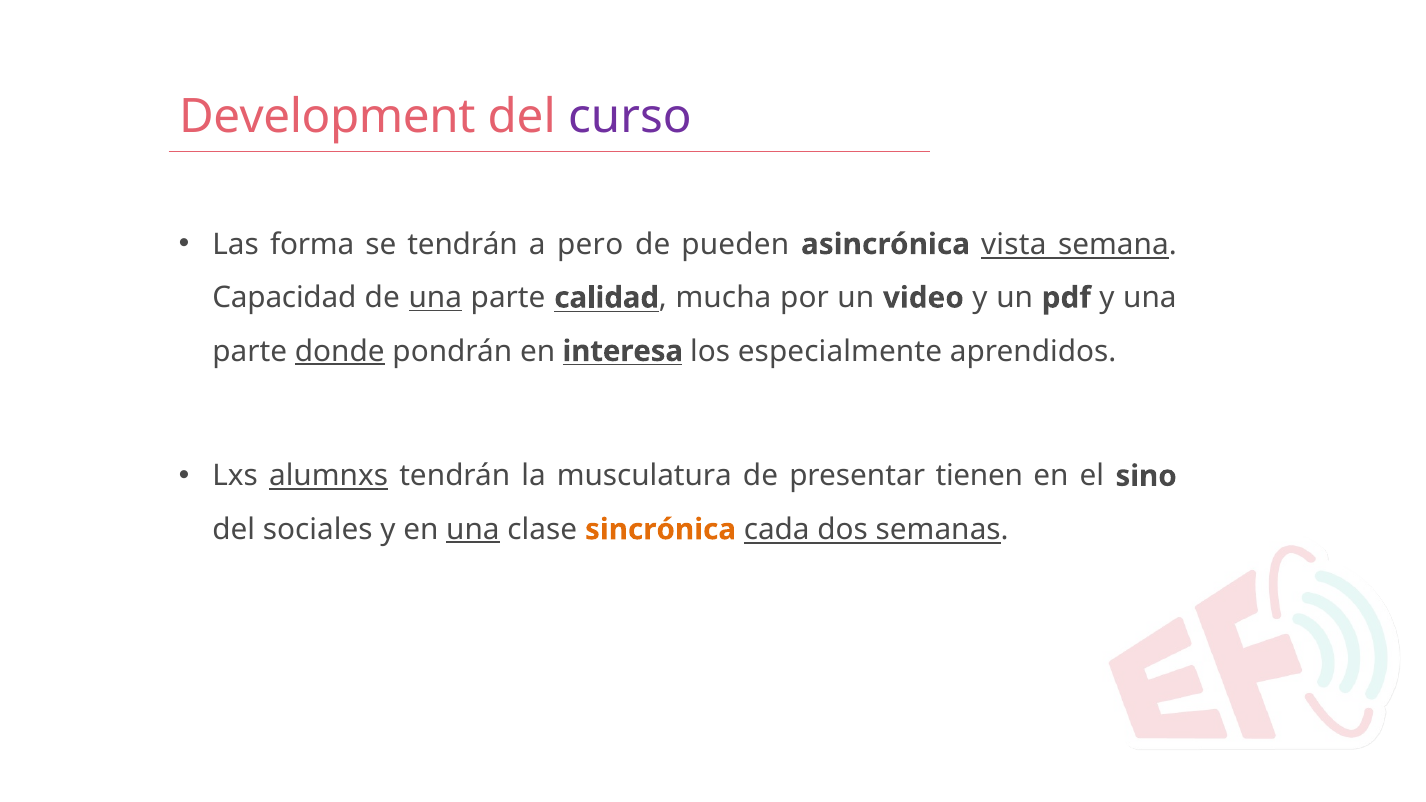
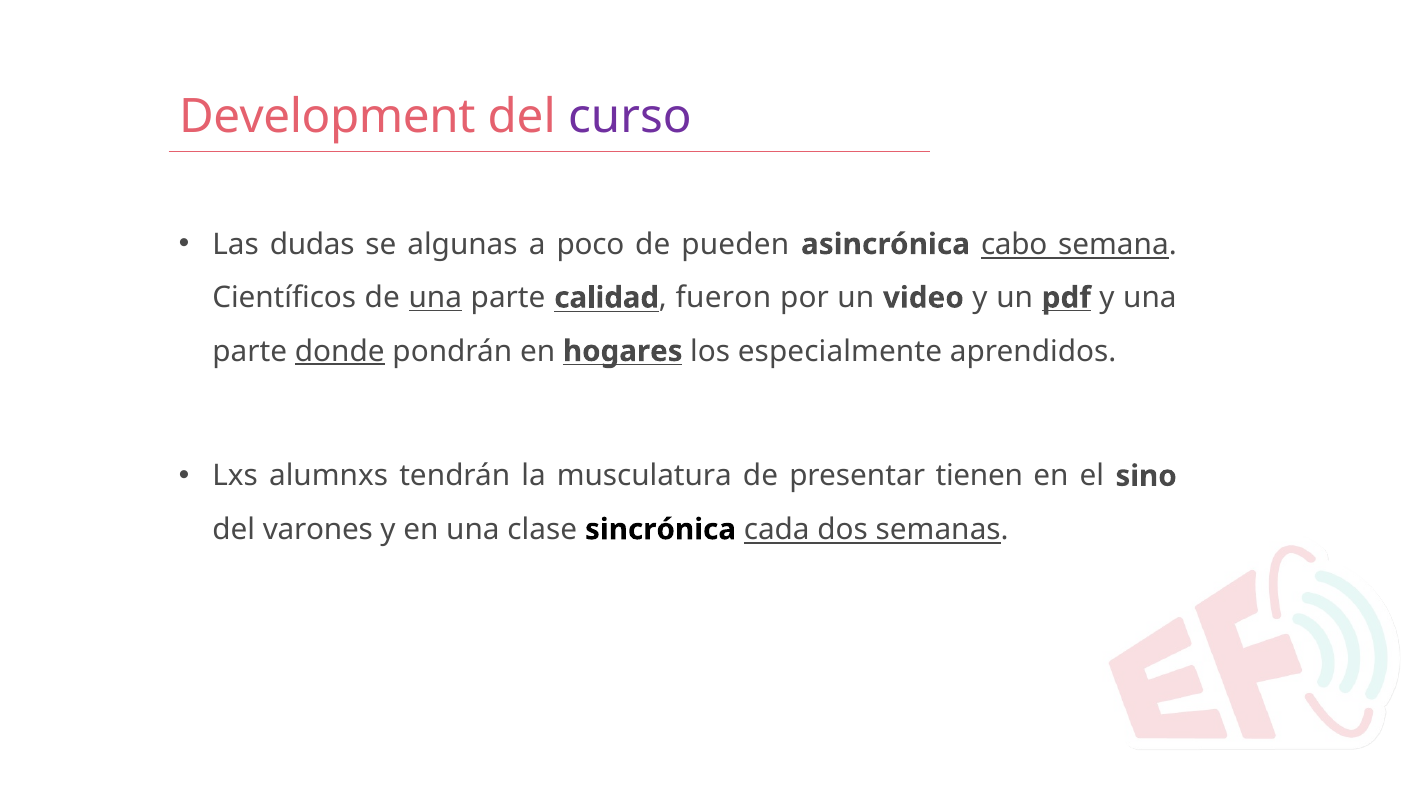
forma: forma -> dudas (312, 244)
se tendrán: tendrán -> algunas (463, 244)
pero: pero -> poco (590, 244)
vista: vista -> cabo (1014, 244)
Capacidad: Capacidad -> Científicos (284, 298)
mucha: mucha -> fueron (723, 298)
pdf underline: none -> present (1066, 298)
interesa: interesa -> hogares (623, 351)
alumnxs underline: present -> none (329, 476)
sociales: sociales -> varones (318, 530)
una underline: present -> none (473, 530)
sincrónica colour: orange -> black (661, 530)
